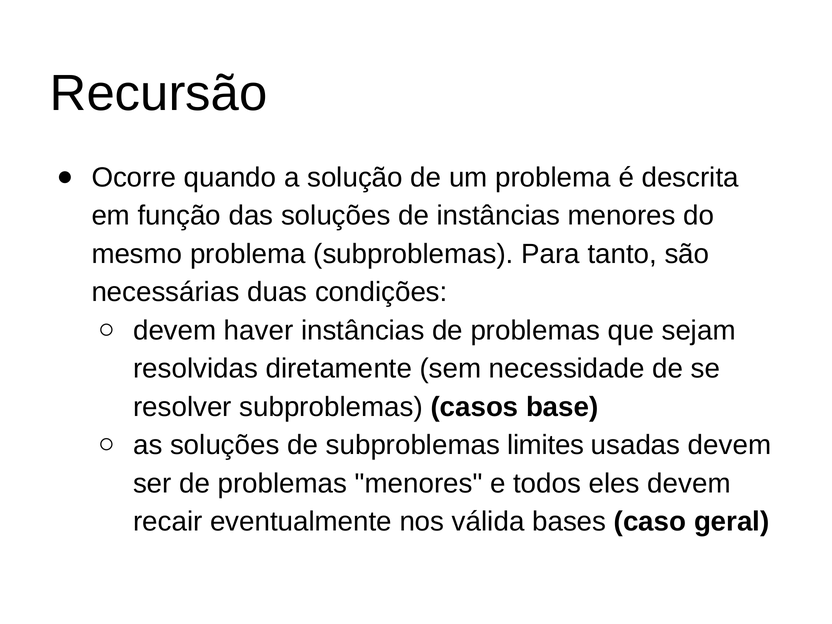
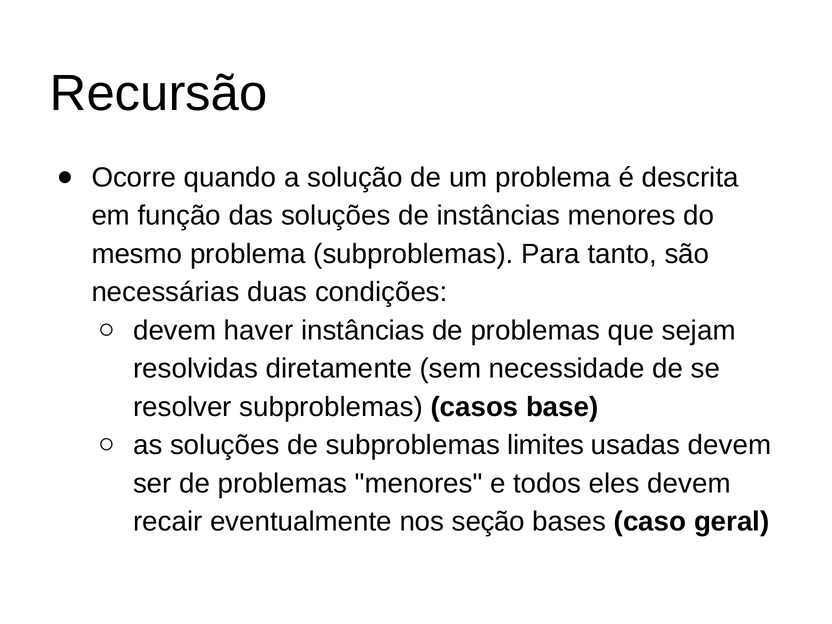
válida: válida -> seção (488, 522)
